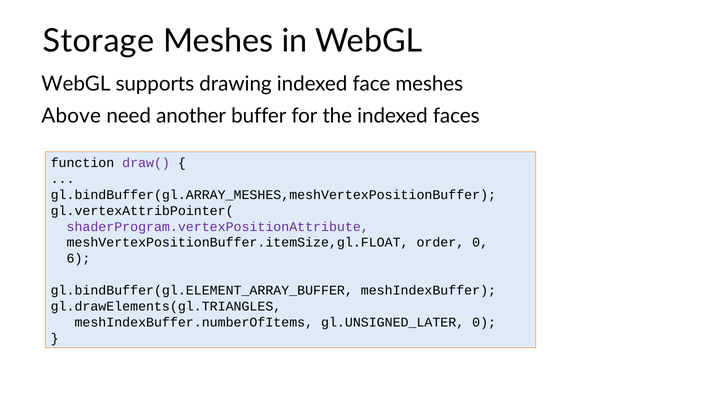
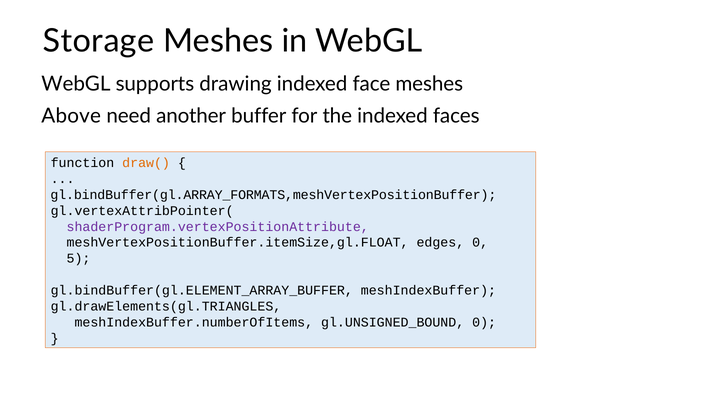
draw( colour: purple -> orange (146, 163)
gl.bindBuffer(gl.ARRAY_MESHES,meshVertexPositionBuffer: gl.bindBuffer(gl.ARRAY_MESHES,meshVertexPositionBuffer -> gl.bindBuffer(gl.ARRAY_FORMATS,meshVertexPositionBuffer (273, 195)
order: order -> edges (440, 242)
6: 6 -> 5 (78, 258)
gl.UNSIGNED_LATER: gl.UNSIGNED_LATER -> gl.UNSIGNED_BOUND (393, 322)
